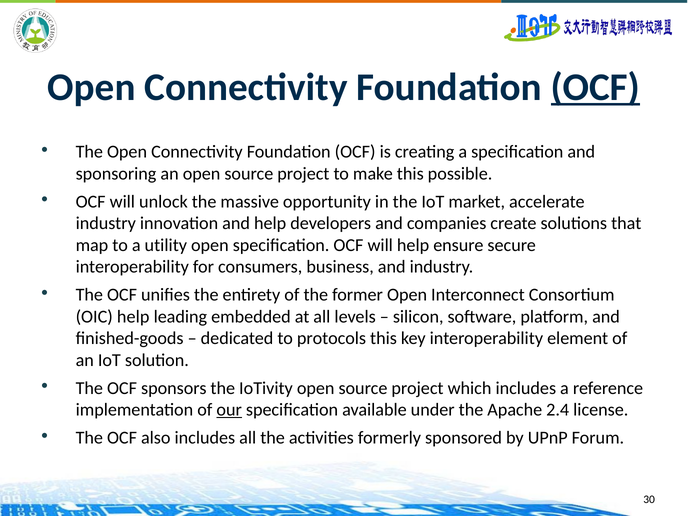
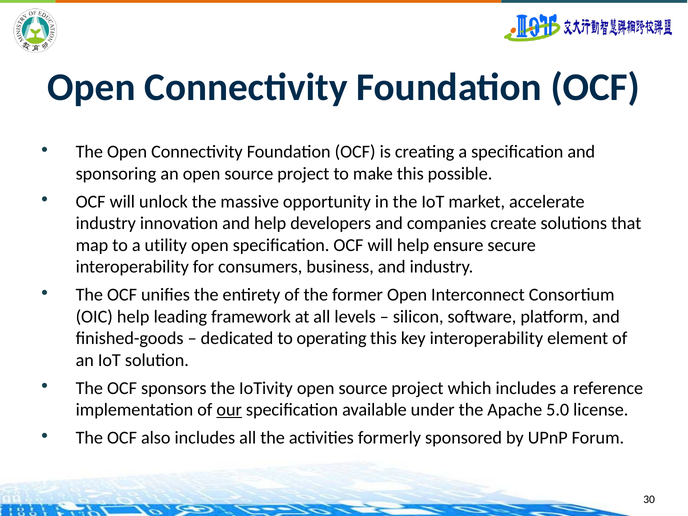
OCF underline: present -> none (595, 87)
embedded: embedded -> framework (251, 317)
protocols: protocols -> operating (332, 338)
2.4: 2.4 -> 5.0 (558, 410)
